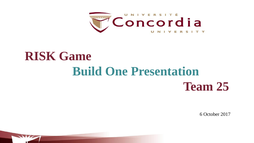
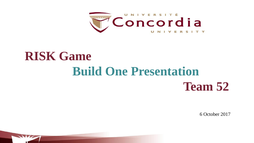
25: 25 -> 52 (223, 86)
